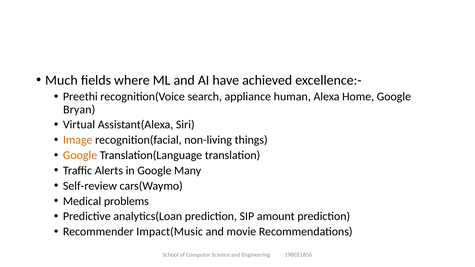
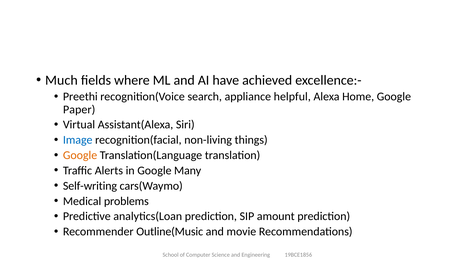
human: human -> helpful (292, 97)
Bryan: Bryan -> Paper (79, 110)
Image colour: orange -> blue (78, 140)
Self-review: Self-review -> Self-writing (90, 186)
Impact(Music: Impact(Music -> Outline(Music (170, 232)
